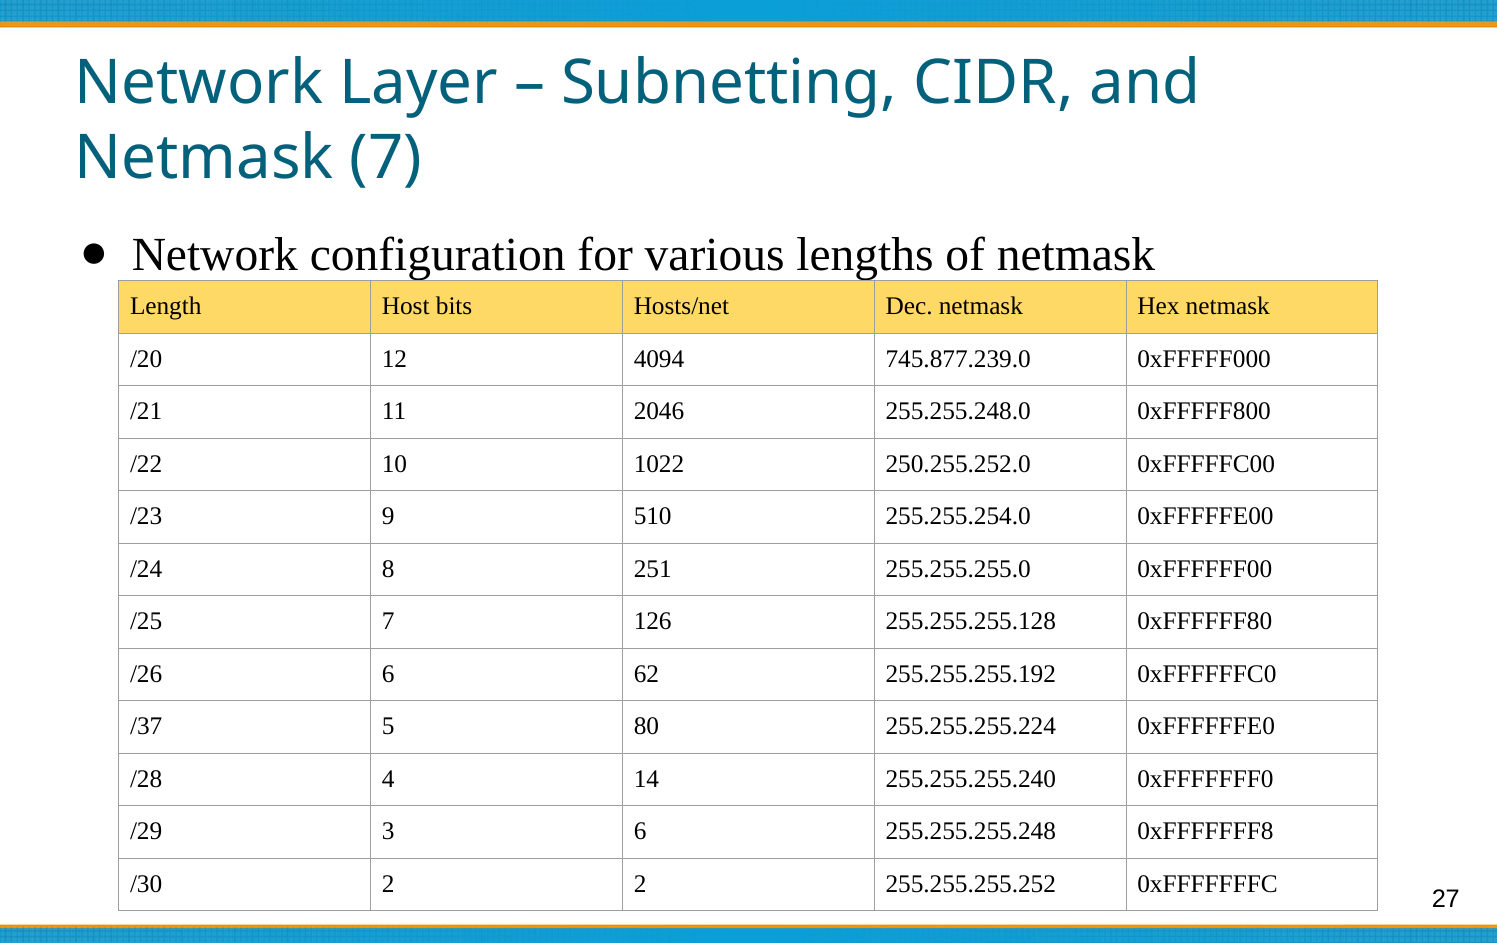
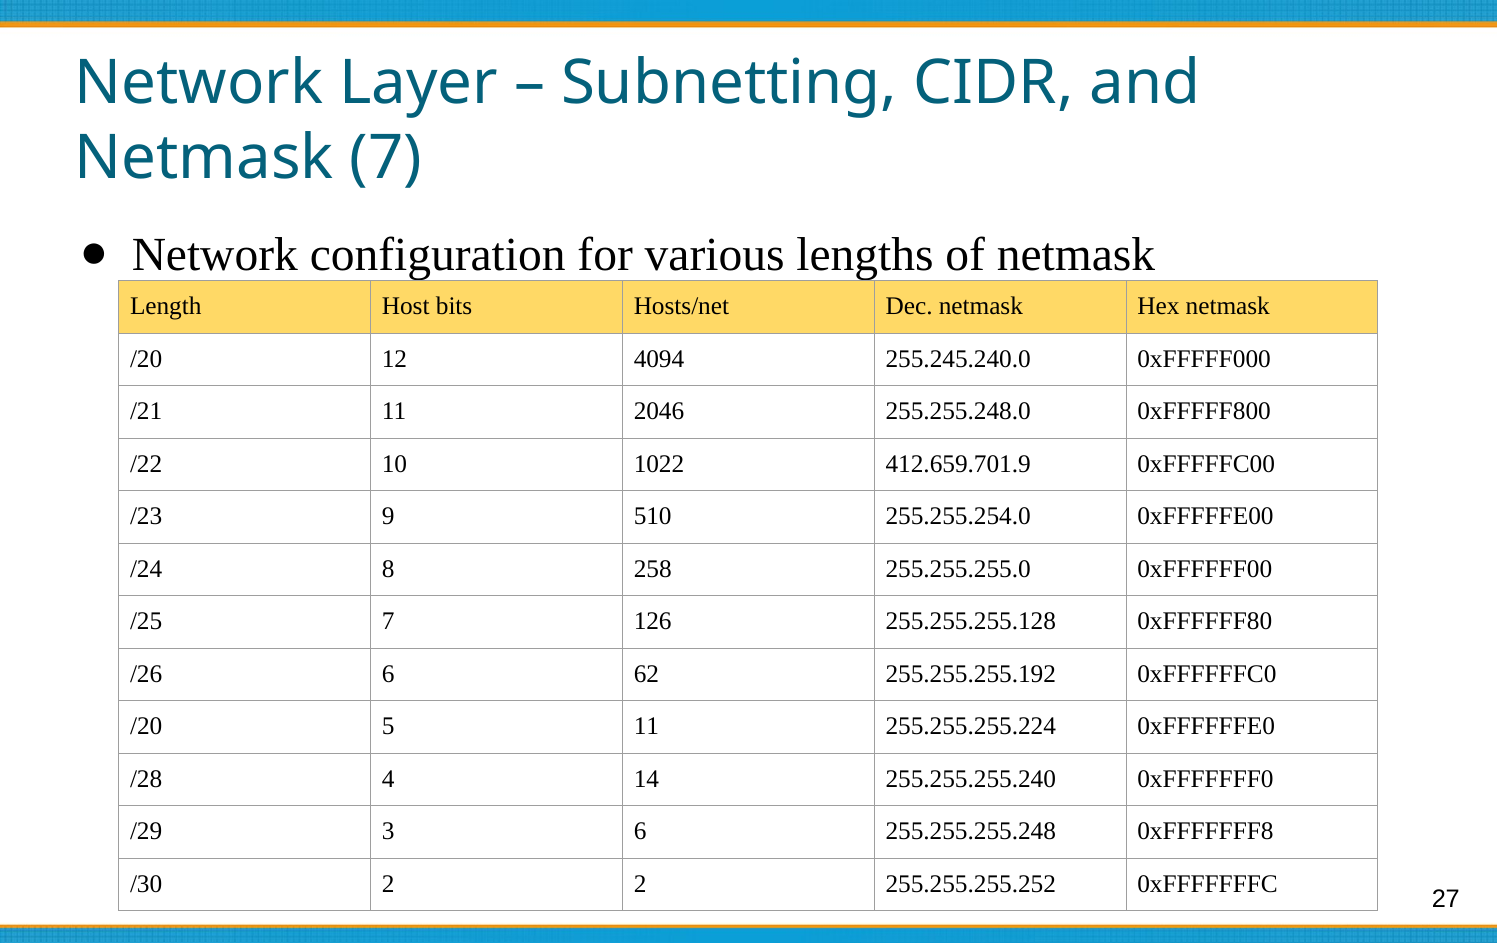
745.877.239.0: 745.877.239.0 -> 255.245.240.0 (958, 359)
250.255.252.0: 250.255.252.0 -> 412.659.701.9 (958, 464)
251: 251 -> 258 (653, 569)
/37: /37 -> /20 (146, 727)
5 80: 80 -> 11 (646, 727)
